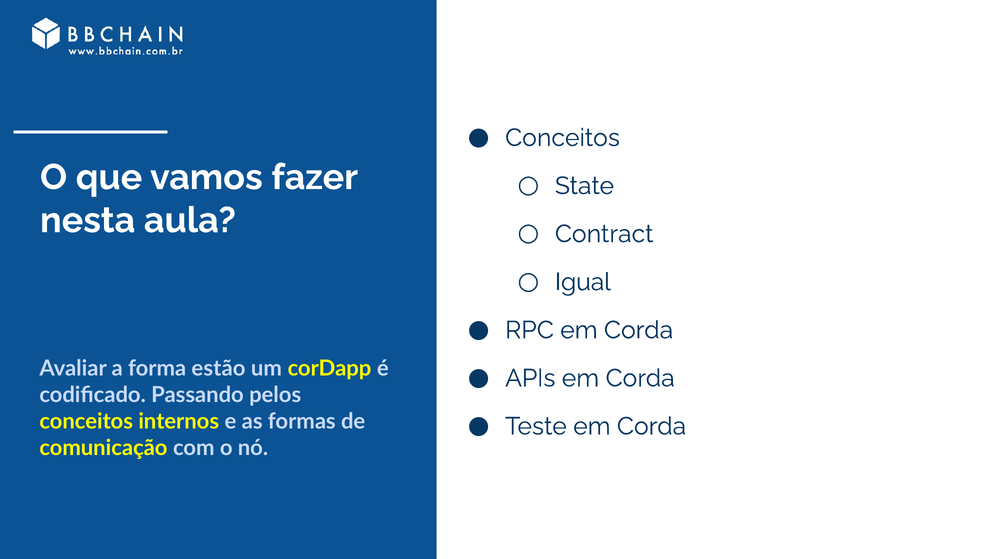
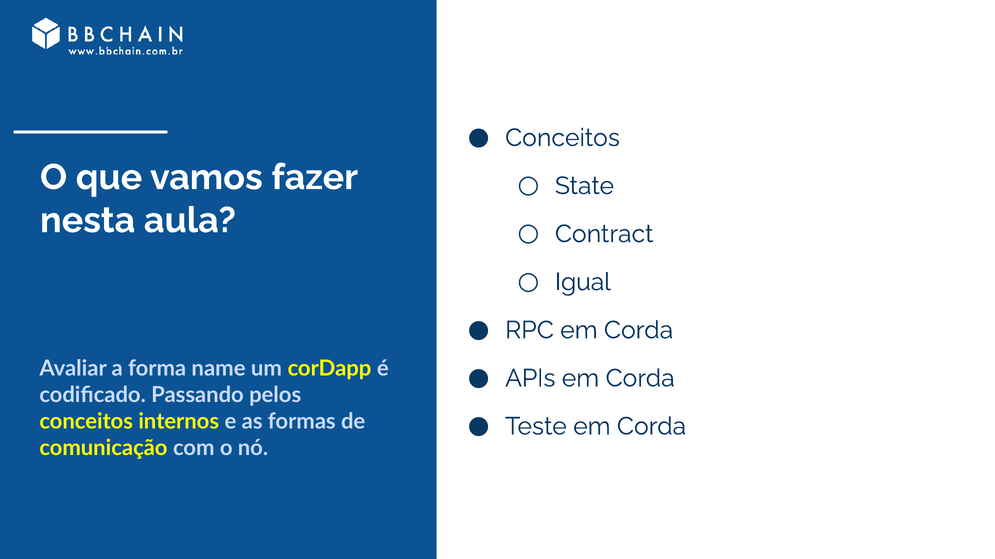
estão: estão -> name (219, 369)
